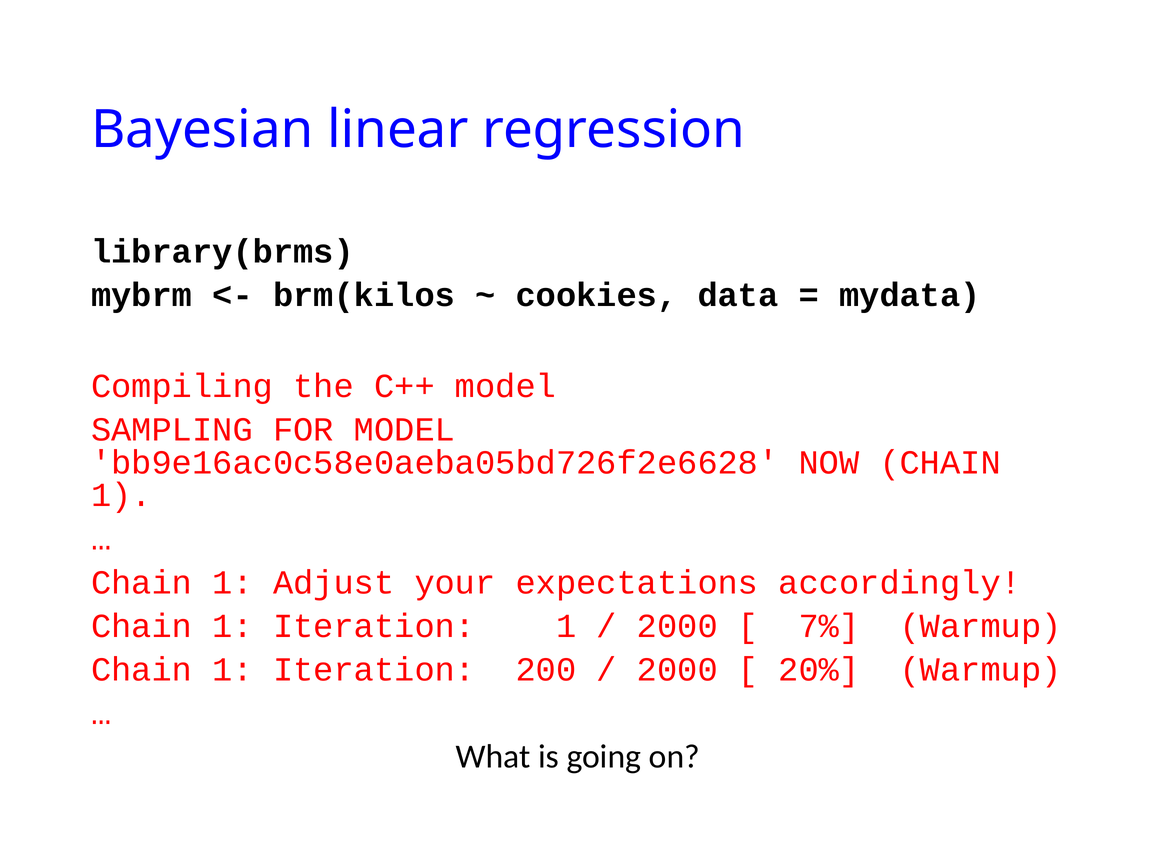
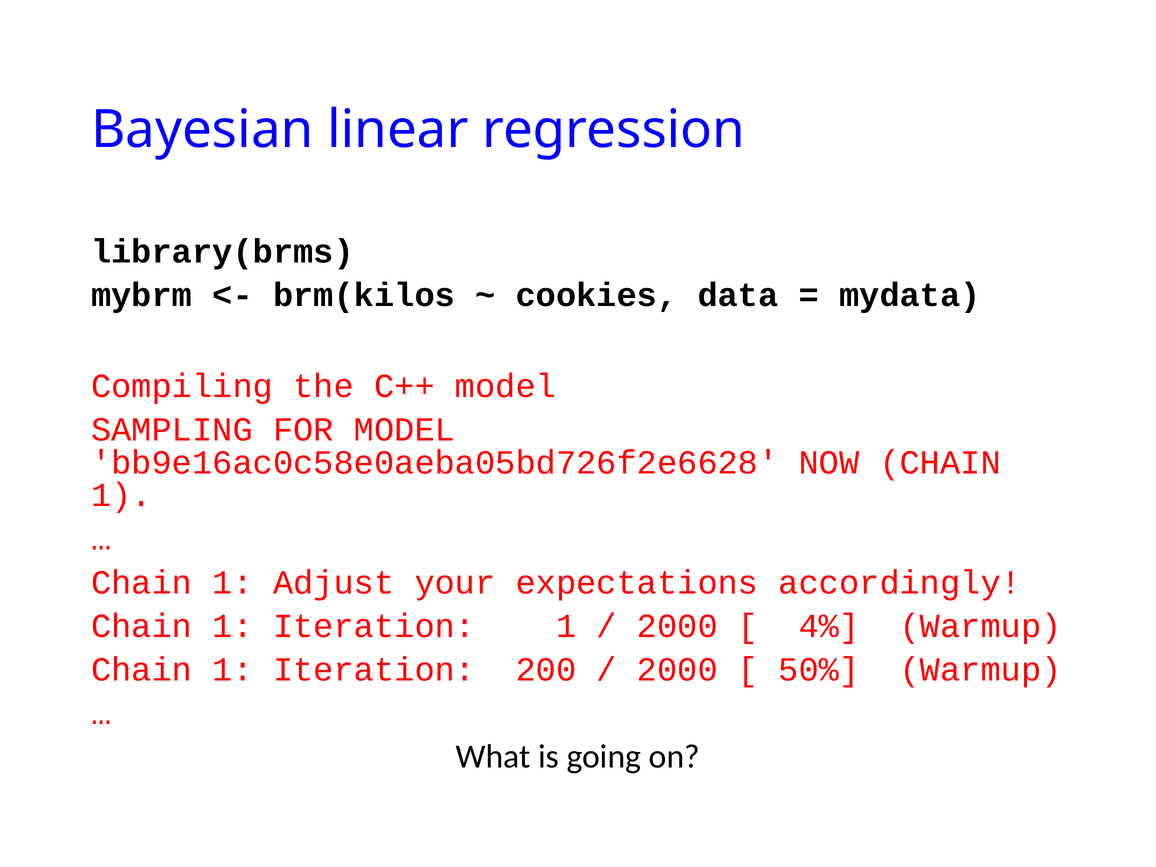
7%: 7% -> 4% (829, 626)
20%: 20% -> 50% (819, 670)
